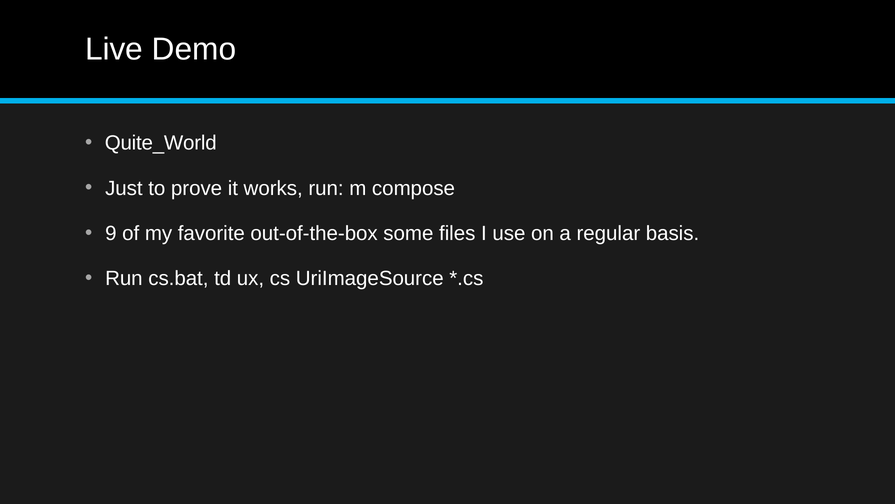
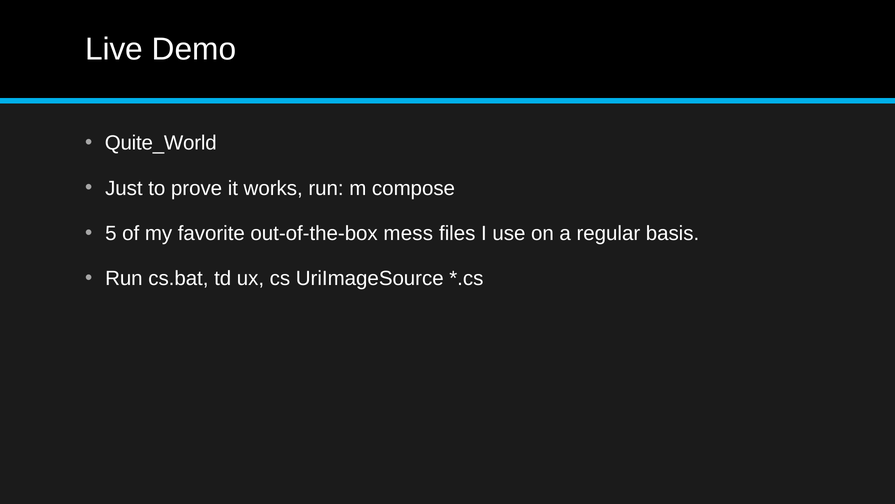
9: 9 -> 5 (111, 233)
some: some -> mess (408, 233)
